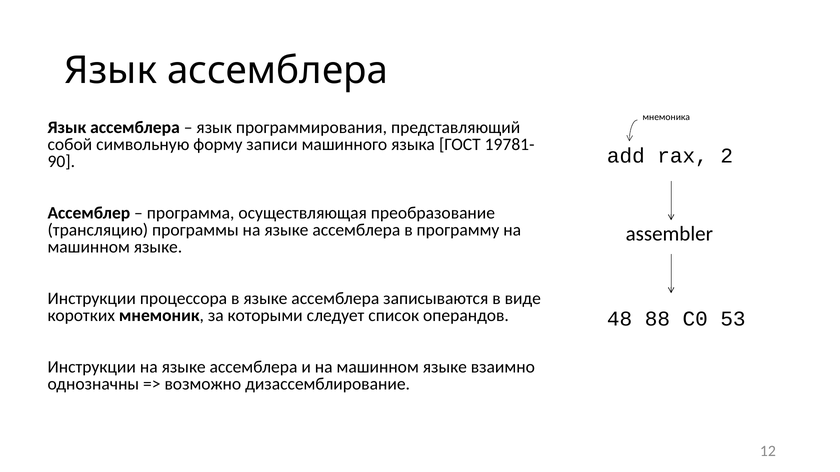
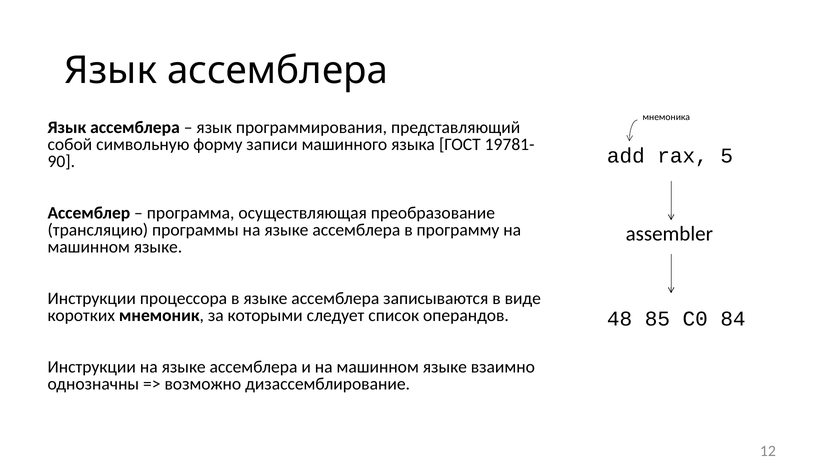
2: 2 -> 5 (727, 156)
88: 88 -> 85 (657, 319)
53: 53 -> 84 (733, 319)
